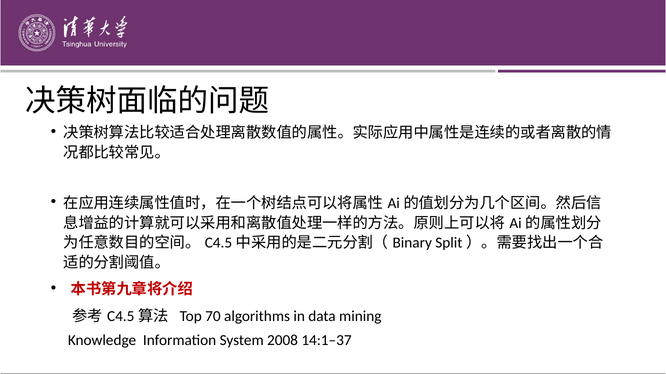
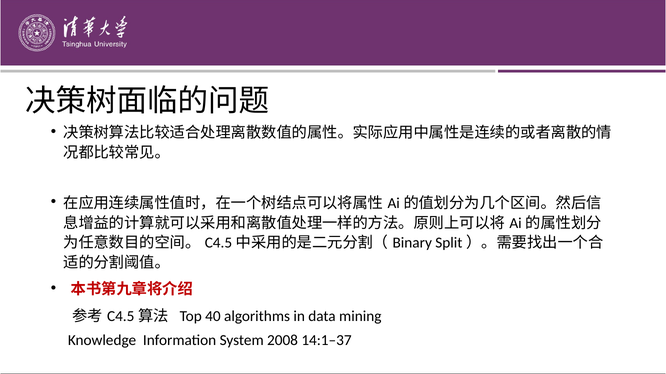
70: 70 -> 40 (213, 317)
